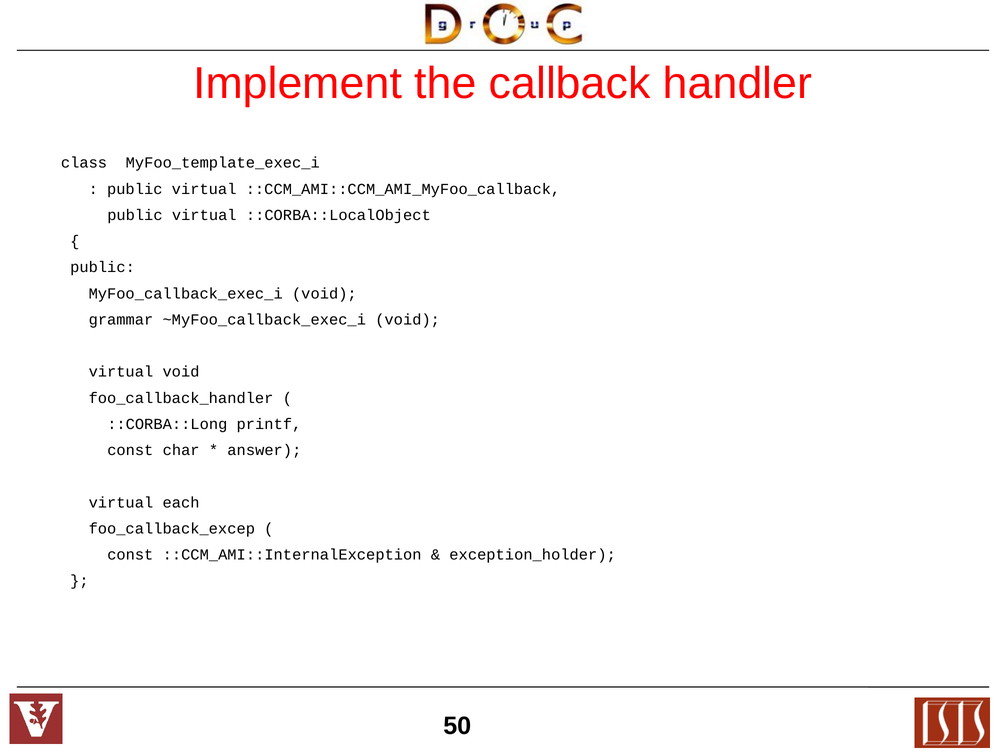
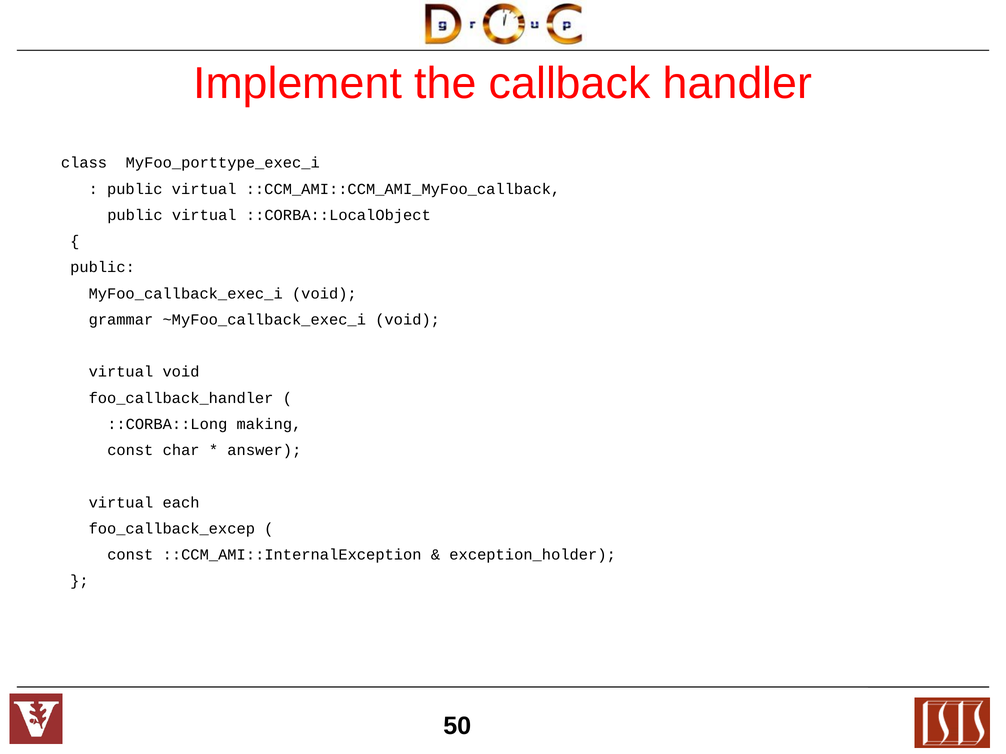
MyFoo_template_exec_i: MyFoo_template_exec_i -> MyFoo_porttype_exec_i (223, 163)
printf: printf -> making (269, 424)
